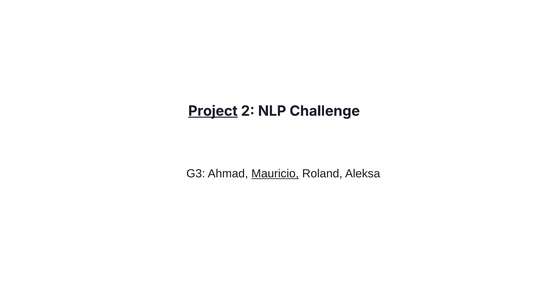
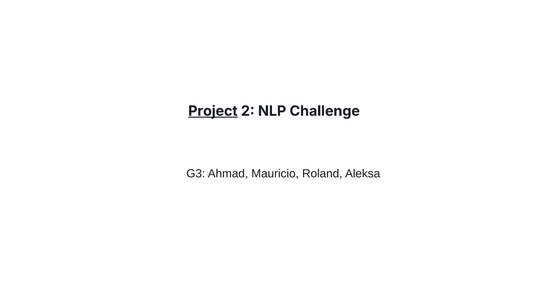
Mauricio underline: present -> none (275, 174)
